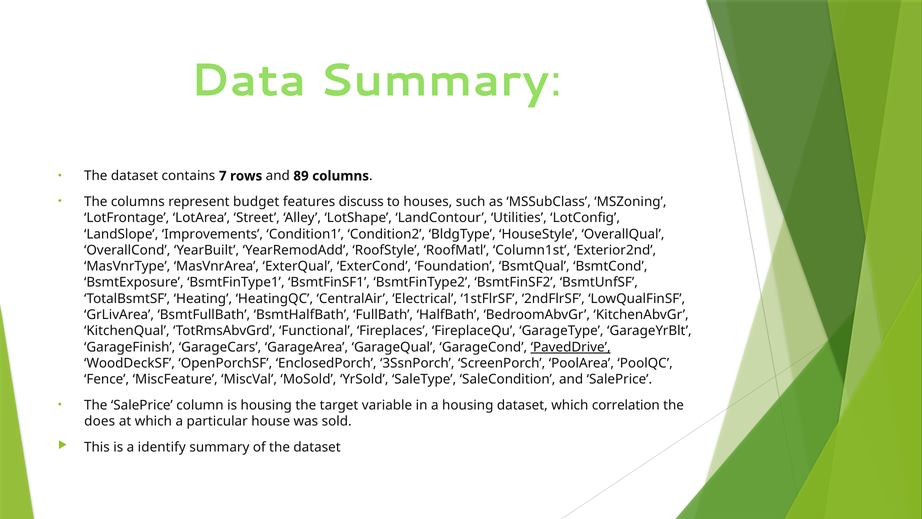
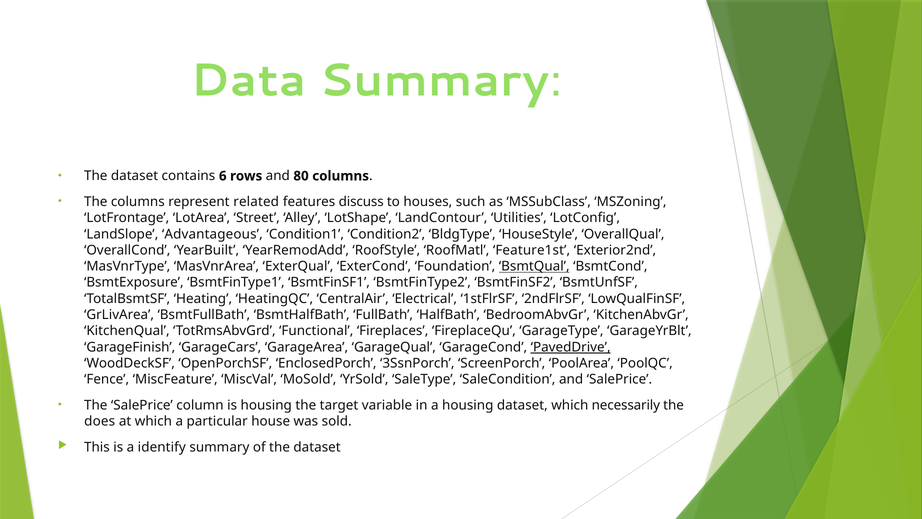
7: 7 -> 6 (223, 176)
89: 89 -> 80 (301, 176)
budget: budget -> related (256, 202)
Improvements: Improvements -> Advantageous (212, 234)
Column1st: Column1st -> Feature1st (532, 250)
BsmtQual underline: none -> present (534, 266)
correlation: correlation -> necessarily (626, 405)
